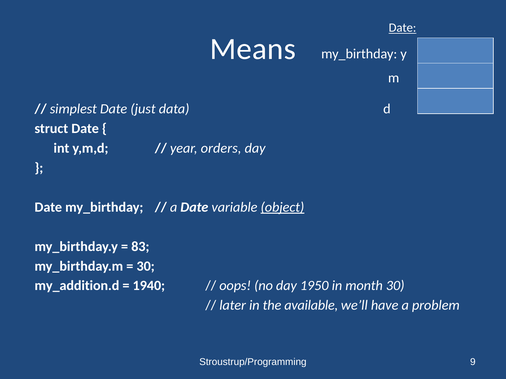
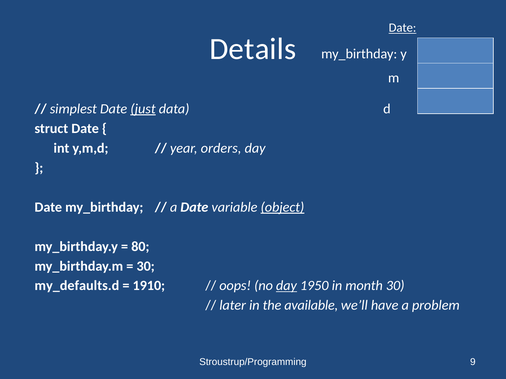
Means: Means -> Details (253, 49)
just underline: none -> present (143, 109)
83: 83 -> 80 (140, 247)
my_addition.d: my_addition.d -> my_defaults.d (77, 286)
1940: 1940 -> 1910 (149, 286)
day underline: none -> present (286, 286)
